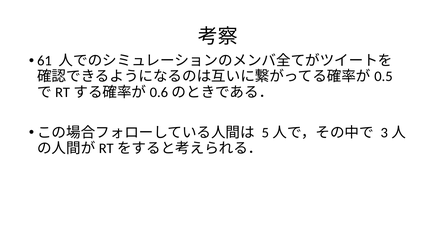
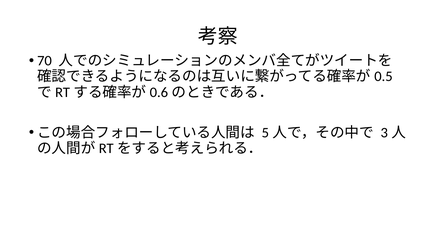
61: 61 -> 70 (44, 61)
